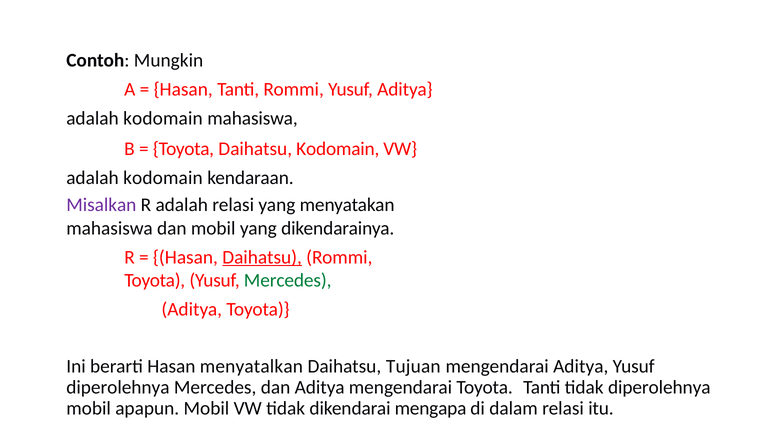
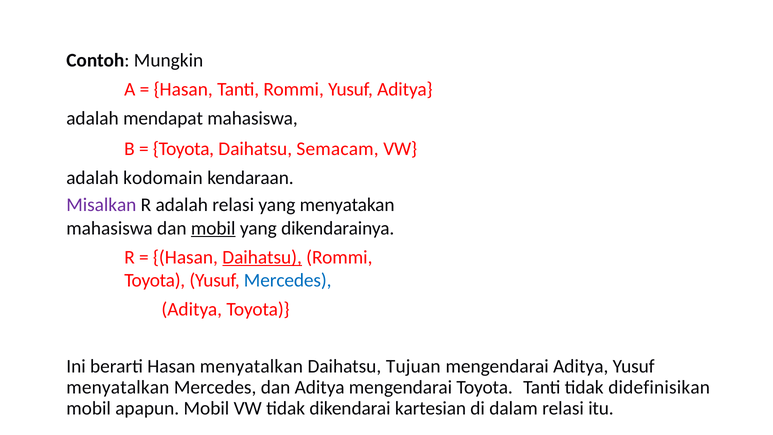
kodomain: kodomain -> mendapat (163, 118)
Daihatsu Kodomain: Kodomain -> Semacam (338, 149)
mobil underline: none -> present (213, 228)
Mercedes colour: green -> blue (288, 280)
diperolehnya: diperolehnya -> menyatalkan (118, 387)
tidak diperolehnya: diperolehnya -> didefinisikan (659, 387)
mengapa: mengapa -> kartesian (430, 408)
